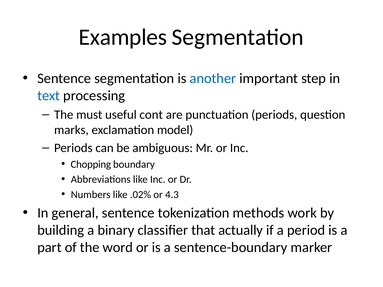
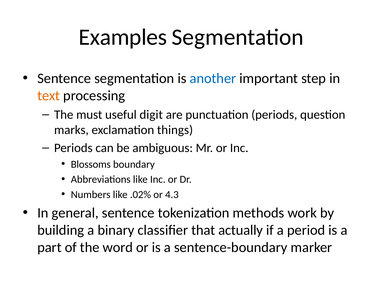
text colour: blue -> orange (49, 96)
cont: cont -> digit (151, 115)
model: model -> things (175, 130)
Chopping: Chopping -> Blossoms (91, 164)
